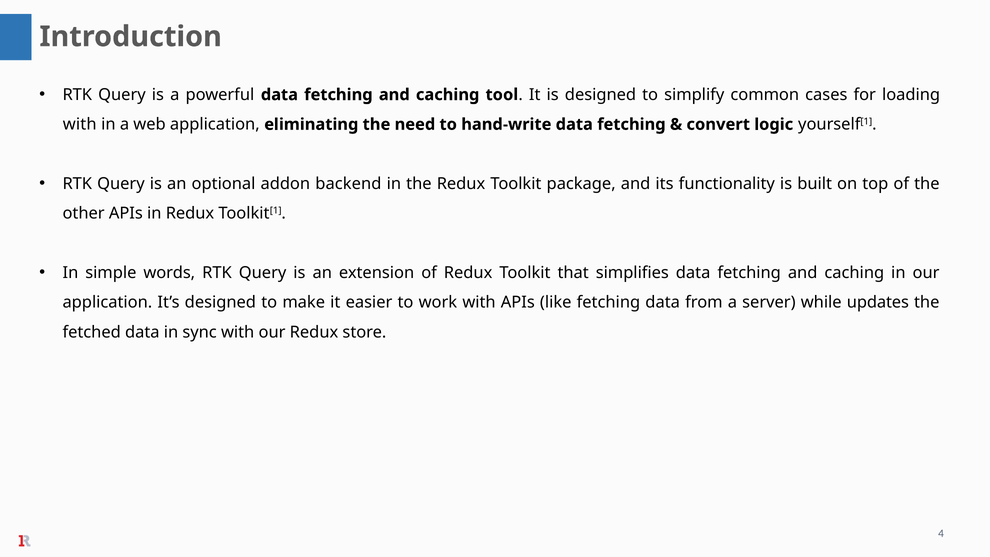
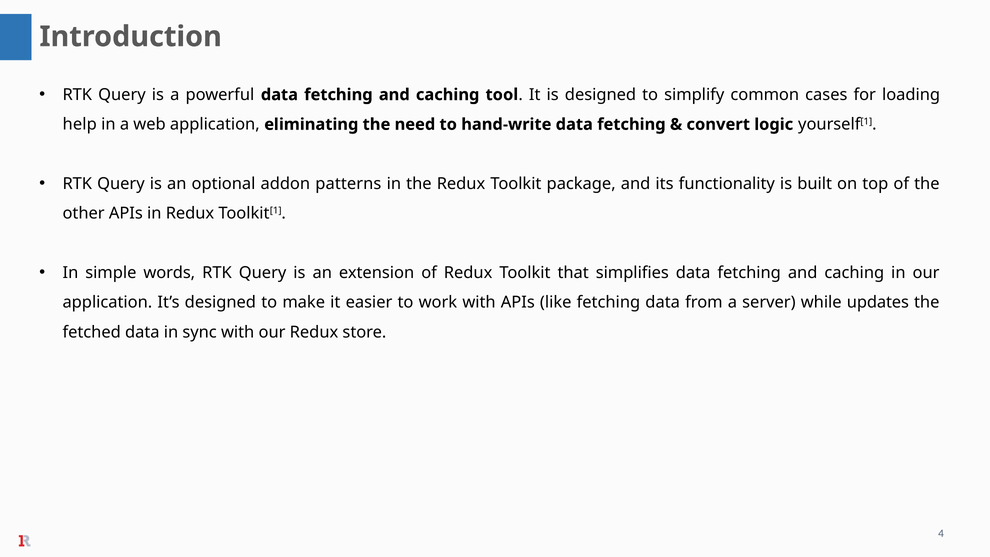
with: with -> help (80, 124)
backend: backend -> patterns (348, 184)
